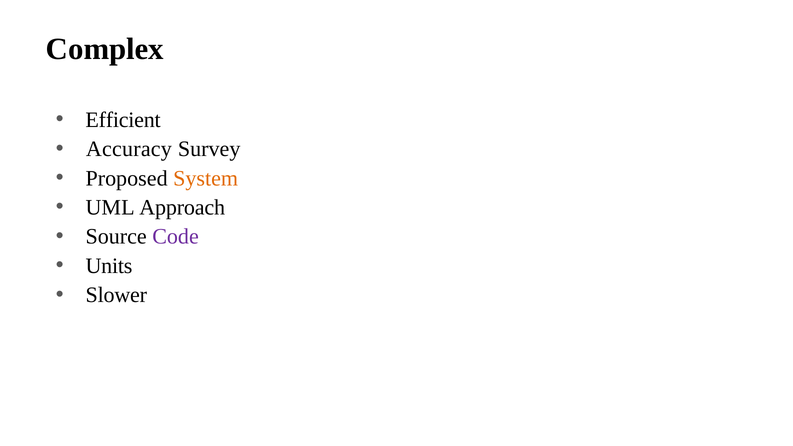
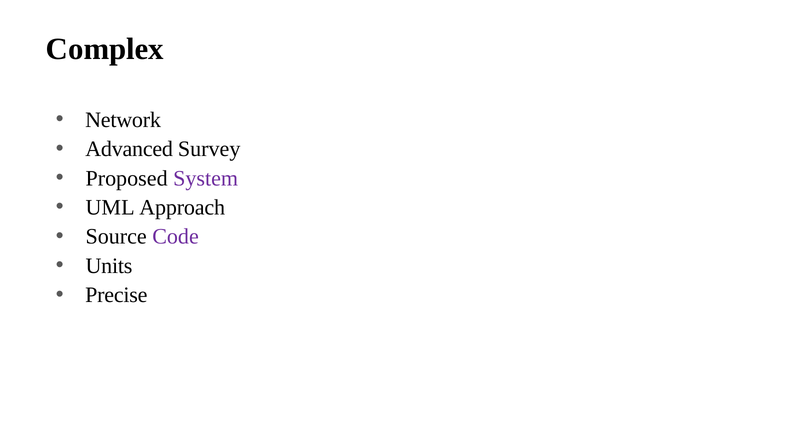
Efficient: Efficient -> Network (123, 120)
Accuracy: Accuracy -> Advanced (129, 149)
System colour: orange -> purple (206, 178)
Slower: Slower -> Precise (116, 295)
